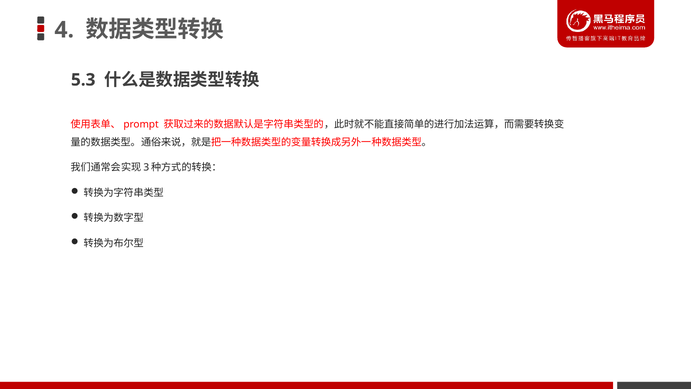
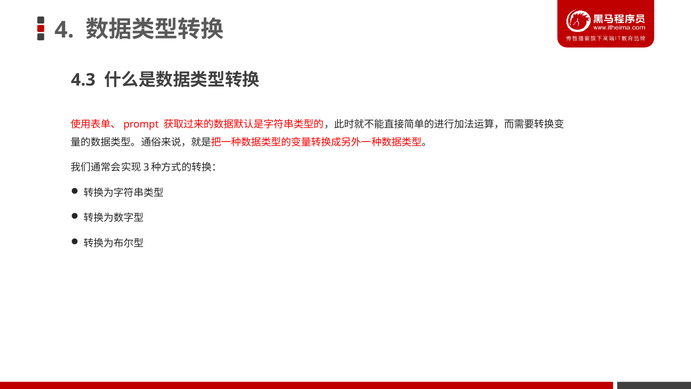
5.3: 5.3 -> 4.3 (83, 80)
